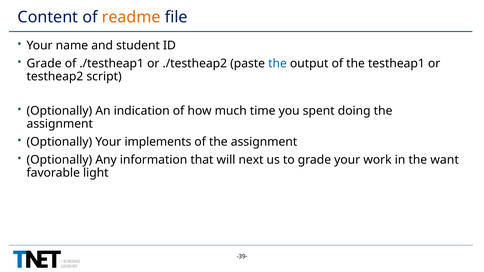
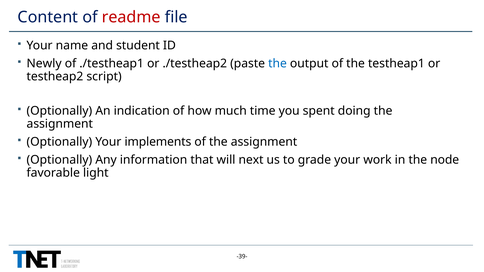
readme colour: orange -> red (131, 17)
Grade: Grade -> Newly (44, 64)
want: want -> node (445, 160)
